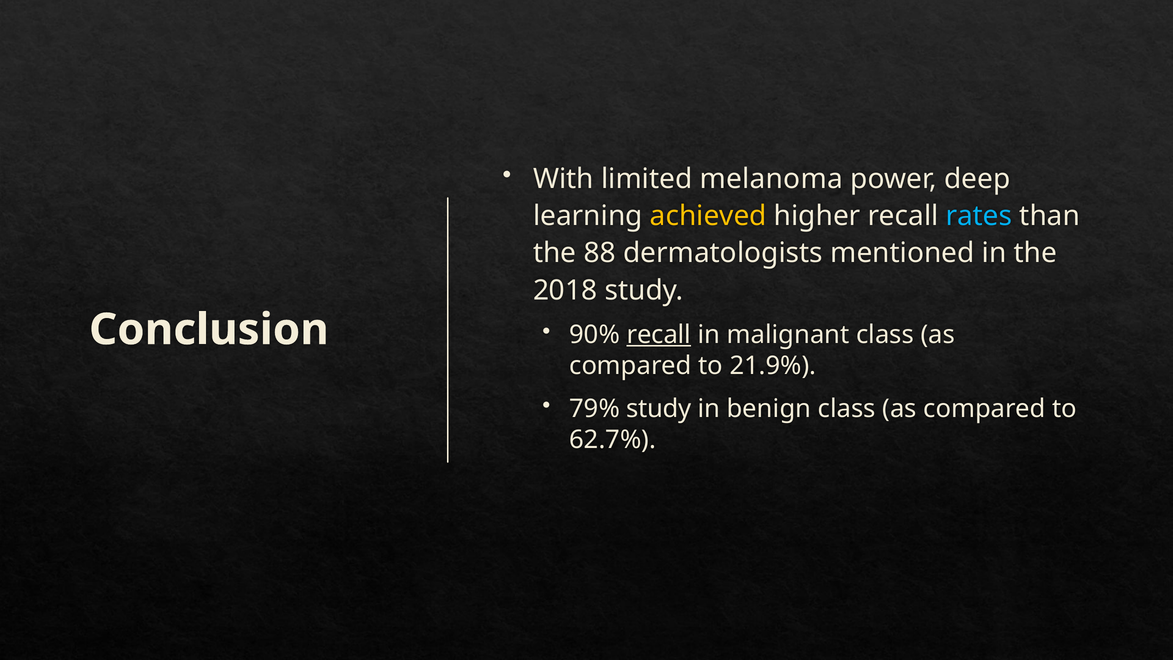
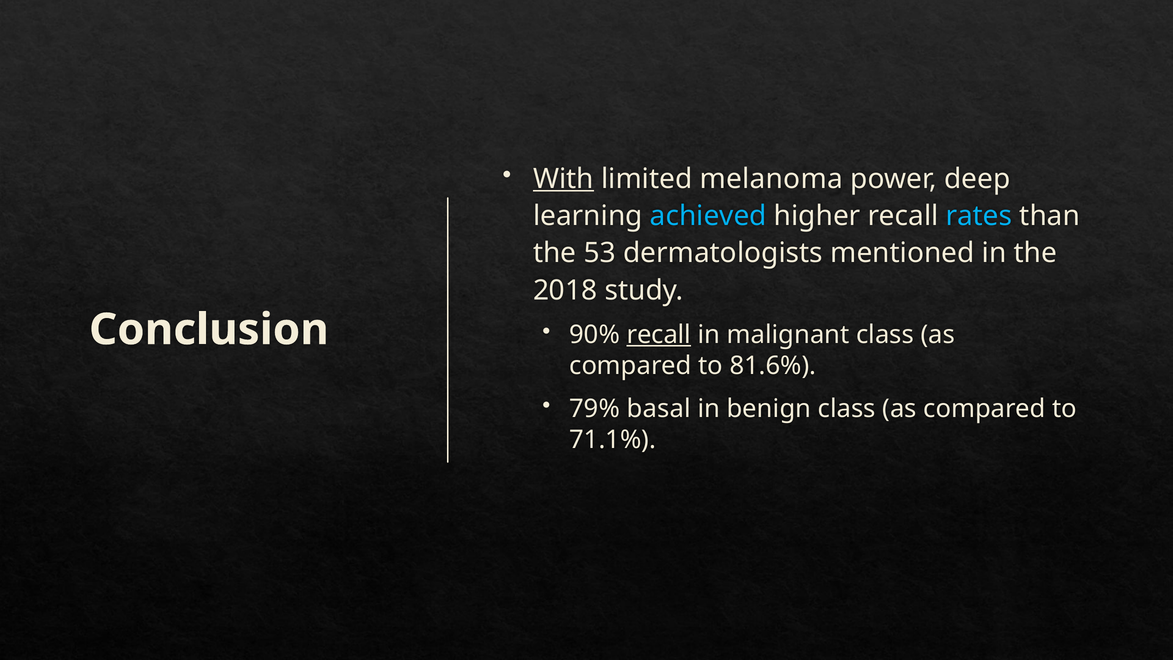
With underline: none -> present (563, 179)
achieved colour: yellow -> light blue (708, 216)
88: 88 -> 53 (600, 253)
21.9%: 21.9% -> 81.6% (773, 366)
79% study: study -> basal (659, 409)
62.7%: 62.7% -> 71.1% (613, 440)
